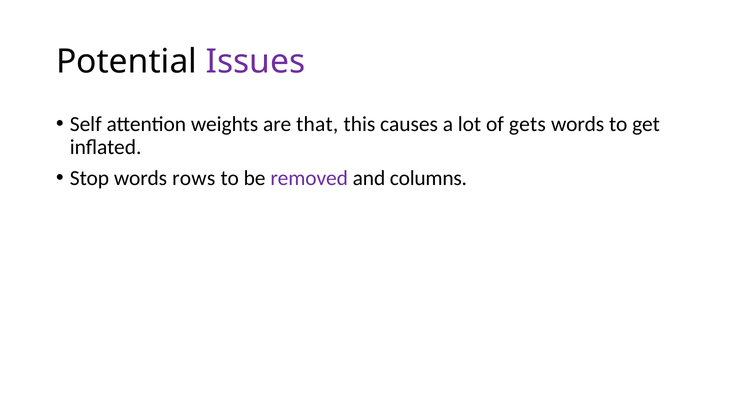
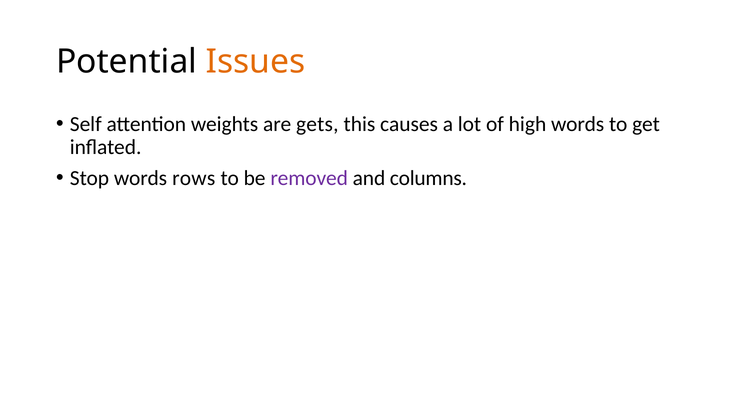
Issues colour: purple -> orange (256, 62)
that: that -> gets (317, 124)
gets: gets -> high (527, 124)
